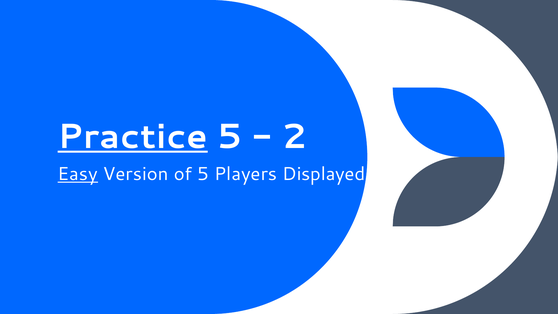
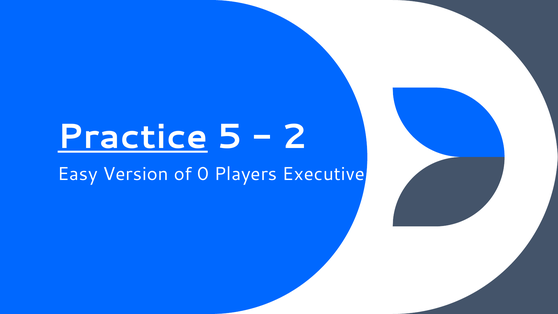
Easy underline: present -> none (78, 174)
of 5: 5 -> 0 (203, 174)
Displayed: Displayed -> Executive (324, 174)
